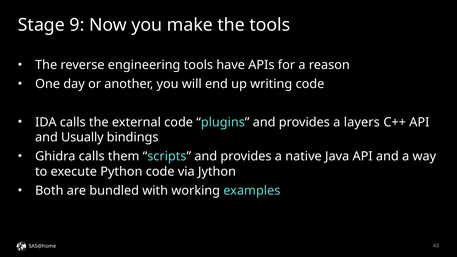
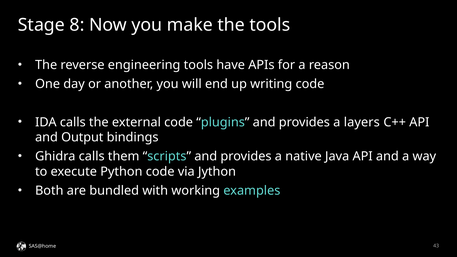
9: 9 -> 8 (77, 25)
Usually: Usually -> Output (82, 137)
